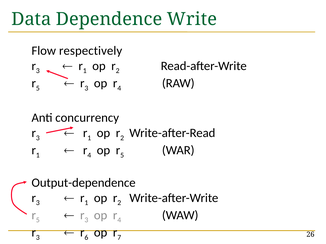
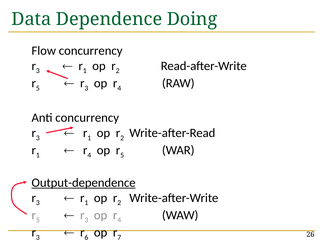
Write: Write -> Doing (192, 19)
Flow respectively: respectively -> concurrency (91, 51)
Output-dependence underline: none -> present (84, 183)
